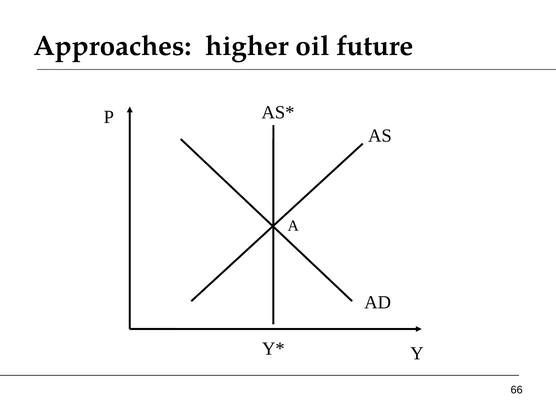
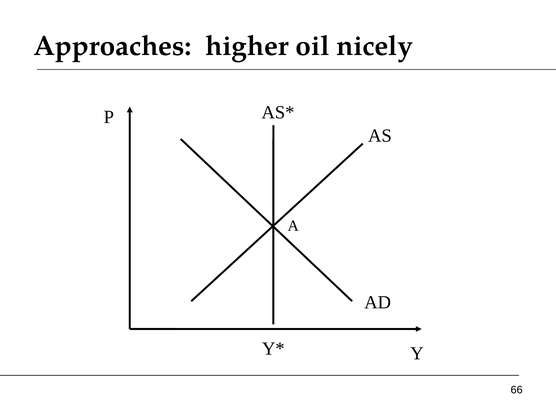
future: future -> nicely (375, 46)
